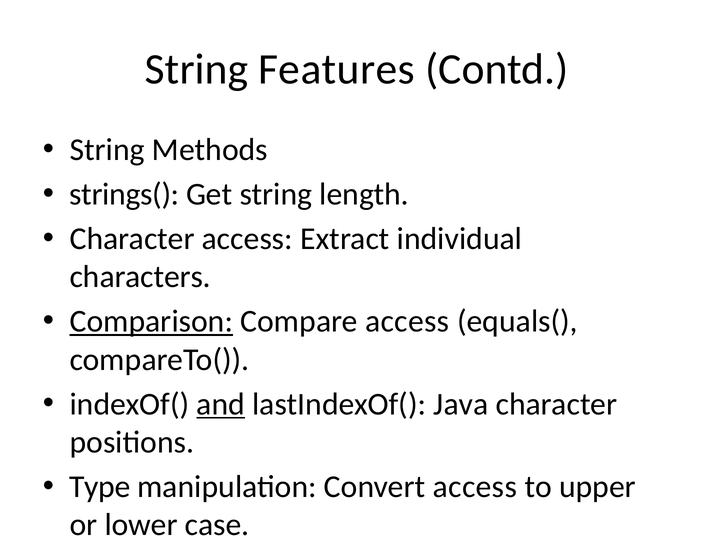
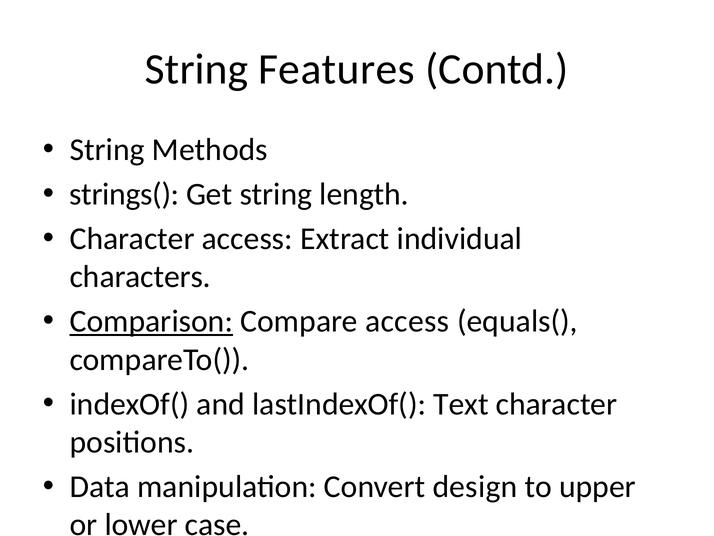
and underline: present -> none (221, 404)
Java: Java -> Text (461, 404)
Type: Type -> Data (100, 486)
Convert access: access -> design (475, 486)
